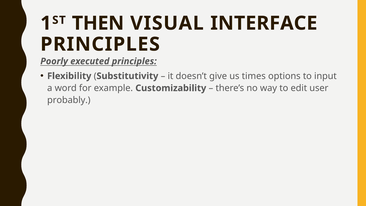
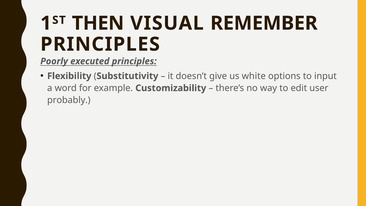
INTERFACE: INTERFACE -> REMEMBER (264, 23)
times: times -> white (254, 76)
